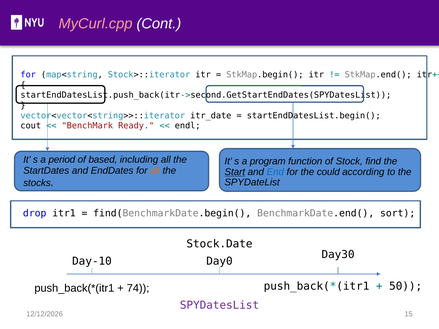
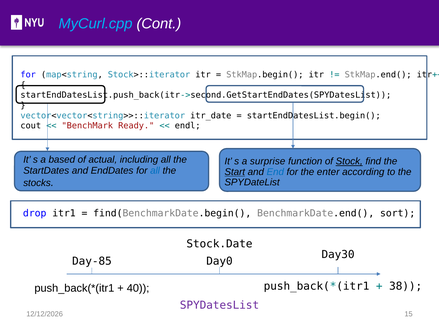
MyCurl.cpp colour: pink -> light blue (96, 24)
period: period -> based (62, 160)
based: based -> actual (103, 160)
program: program -> surprise (268, 162)
Stock underline: none -> present (349, 162)
all colour: orange -> blue (155, 171)
could: could -> enter (328, 172)
Day-10: Day-10 -> Day-85 (92, 262)
74: 74 -> 40 (138, 288)
50: 50 -> 38 (406, 286)
